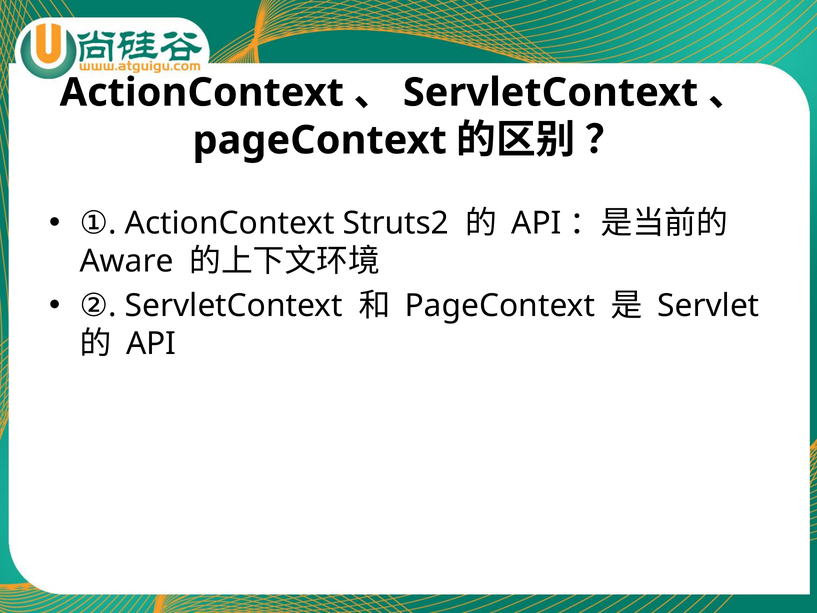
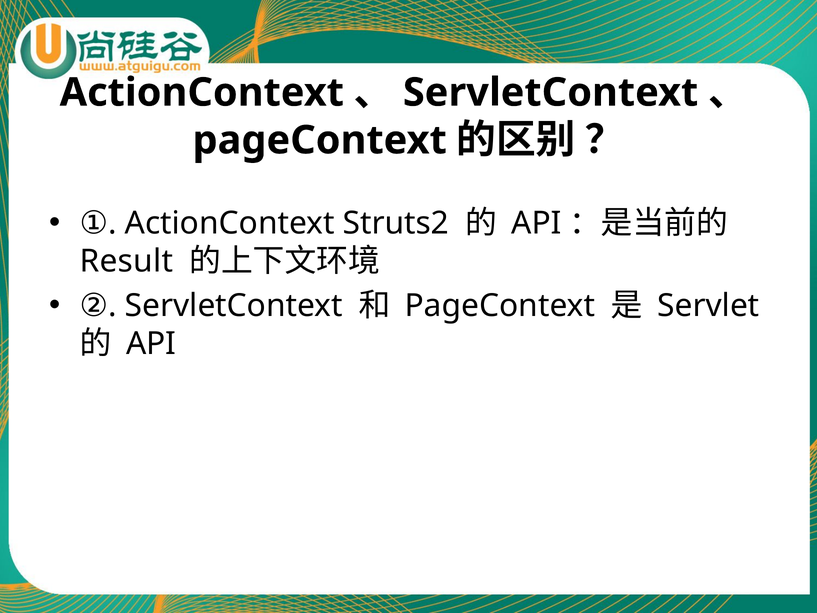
Aware: Aware -> Result (126, 261)
